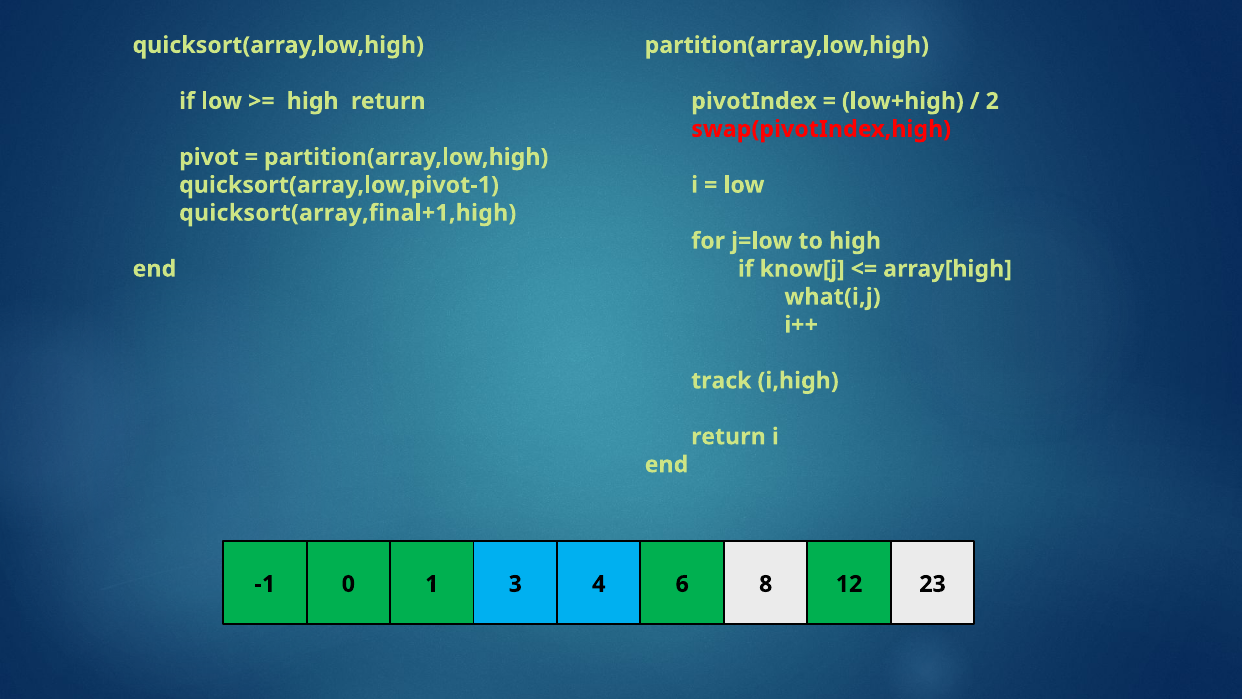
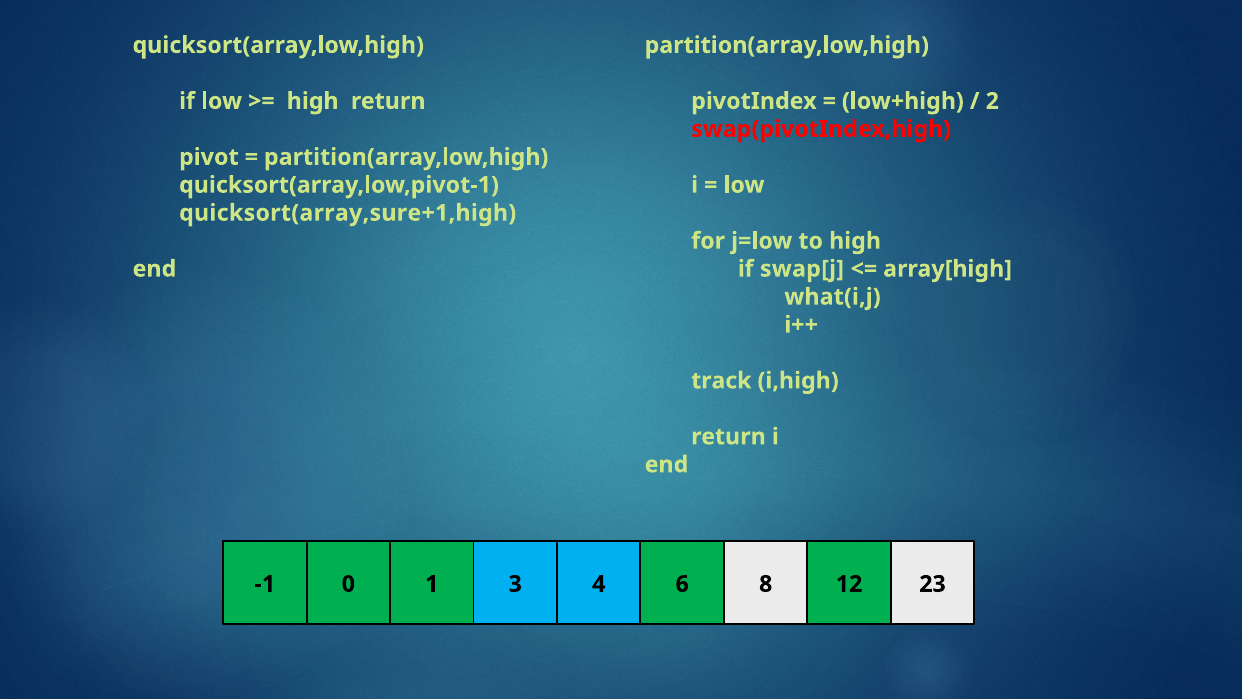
quicksort(array,final+1,high: quicksort(array,final+1,high -> quicksort(array,sure+1,high (348, 213)
know[j: know[j -> swap[j (802, 269)
